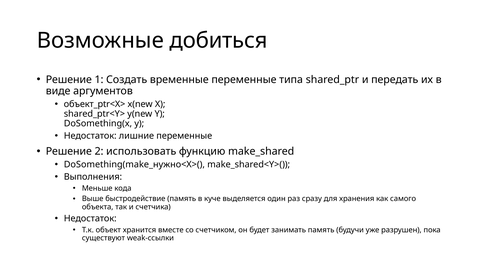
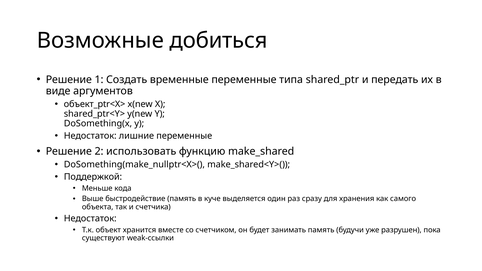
DoSomething(make_нужно<X>(: DoSomething(make_нужно<X>( -> DoSomething(make_nullptr<X>( (134, 165)
Выполнения: Выполнения -> Поддержкой (93, 177)
